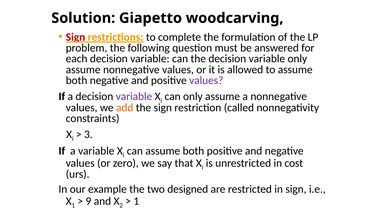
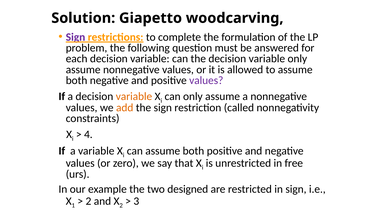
Sign colour: red -> purple (76, 37)
variable colour: purple -> orange (134, 96)
3: 3 -> 4 (88, 134)
cost: cost -> free (294, 163)
9: 9 -> 2 (88, 201)
1: 1 -> 3 (136, 201)
